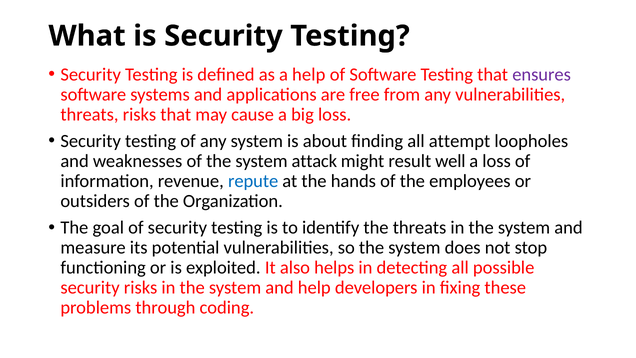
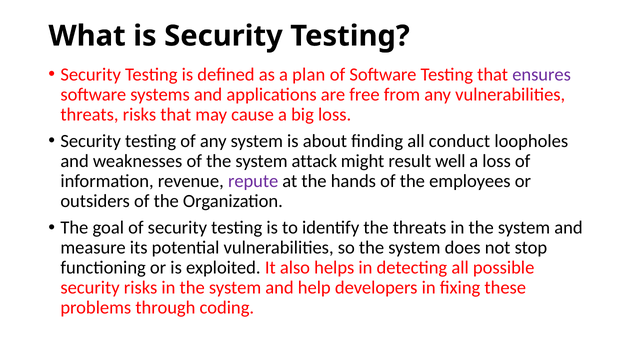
a help: help -> plan (309, 74)
attempt: attempt -> conduct (460, 141)
repute colour: blue -> purple (253, 181)
